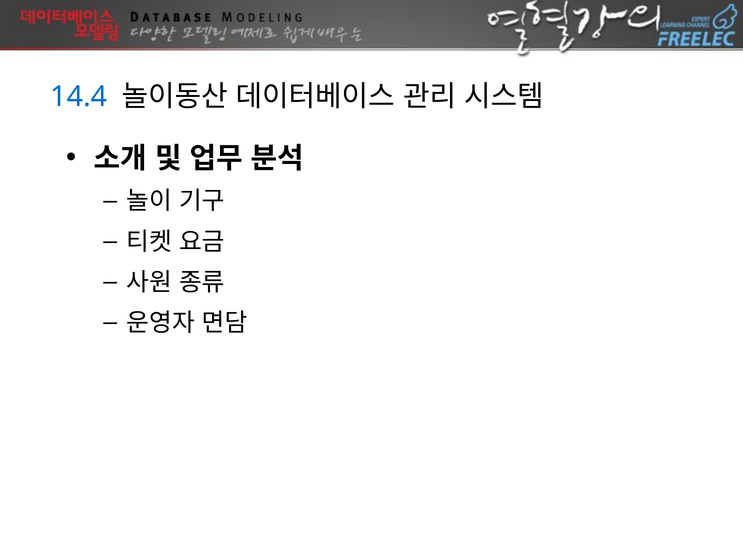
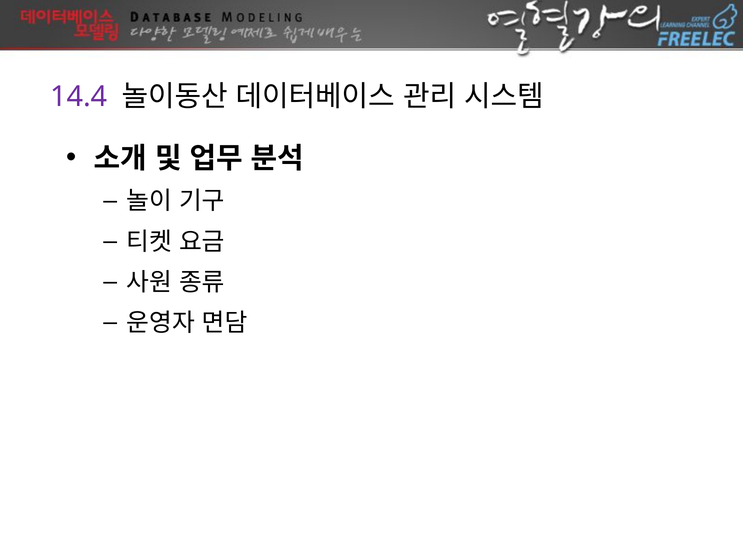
14.4 colour: blue -> purple (79, 97)
